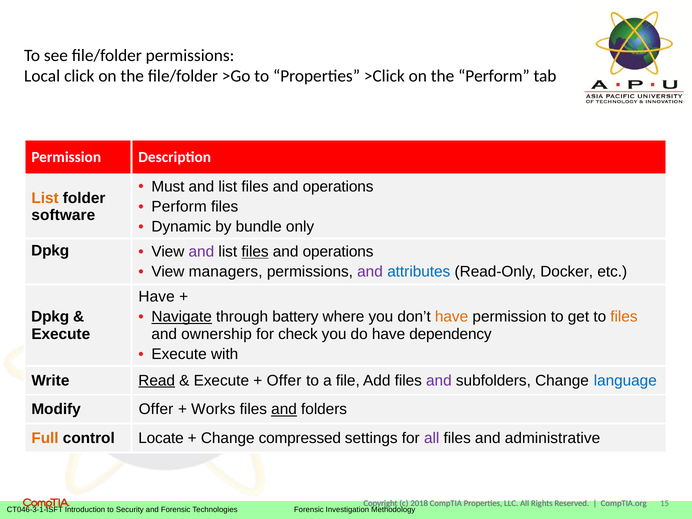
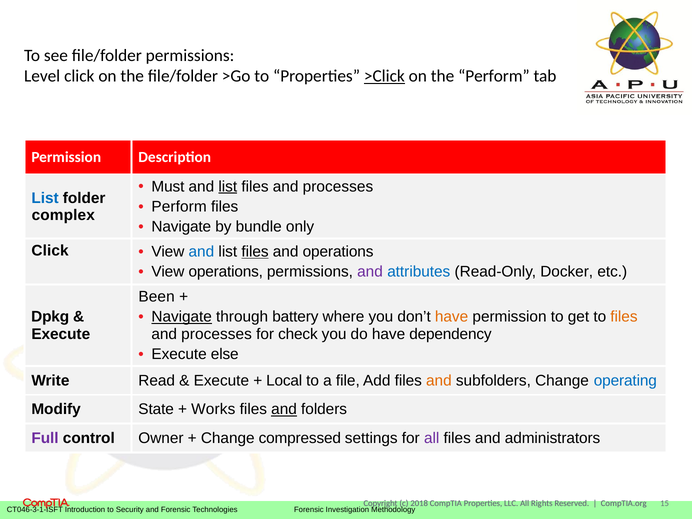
Local: Local -> Level (42, 76)
>Click underline: none -> present (384, 76)
list underline: none -> present (228, 186)
operations: operations -> processes (338, 186)
List colour: orange -> blue (45, 198)
software: software -> complex (63, 215)
Dynamic: Dynamic -> Navigate (181, 227)
Dpkg: Dpkg -> Click (50, 251)
and colour: purple -> blue (201, 252)
View managers: managers -> operations (226, 272)
Have: Have -> Been (157, 297)
ownership: ownership -> processes (217, 334)
with: with -> else (225, 354)
Read underline: present -> none (157, 381)
Offer: Offer -> Local (284, 381)
and colour: purple -> orange (439, 381)
language: language -> operating (625, 381)
Modify Offer: Offer -> State (156, 409)
Full colour: orange -> purple (45, 438)
Locate: Locate -> Owner (161, 438)
administrative: administrative -> administrators (553, 438)
